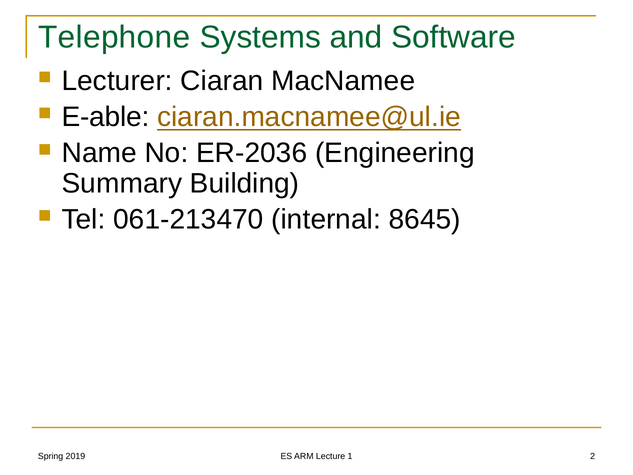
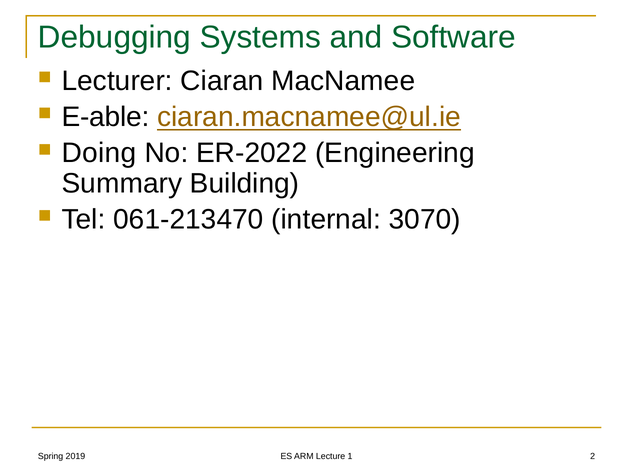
Telephone: Telephone -> Debugging (114, 37)
Name: Name -> Doing (99, 153)
ER-2036: ER-2036 -> ER-2022 (252, 153)
8645: 8645 -> 3070 (425, 220)
